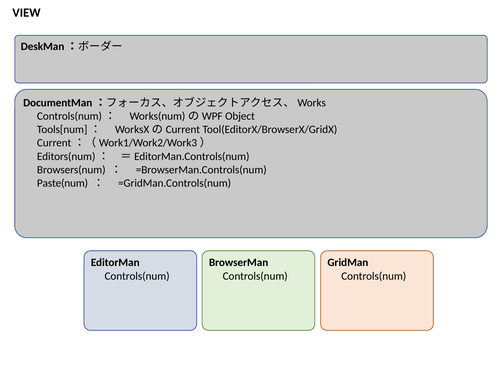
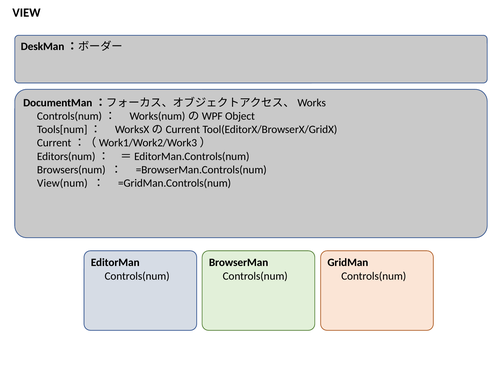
Paste(num: Paste(num -> View(num (62, 183)
